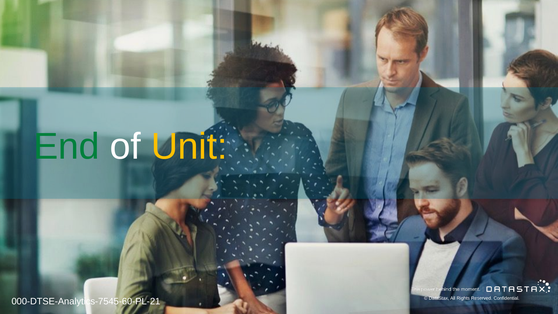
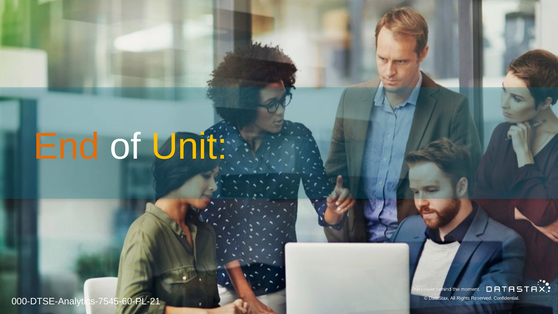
End colour: green -> orange (66, 146)
